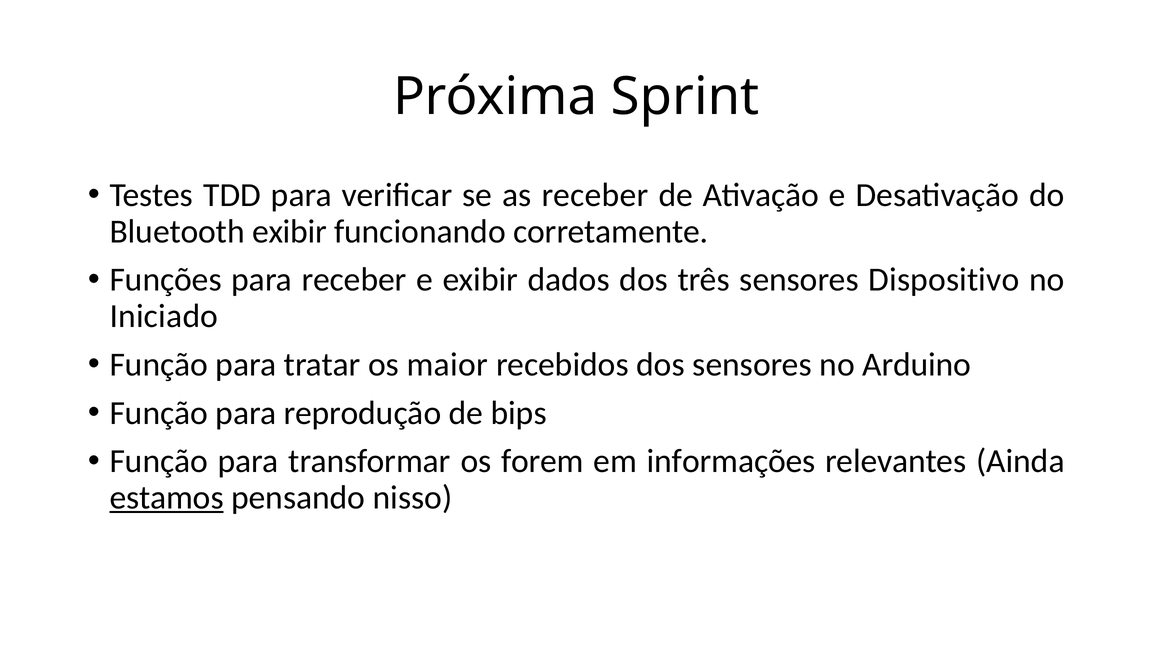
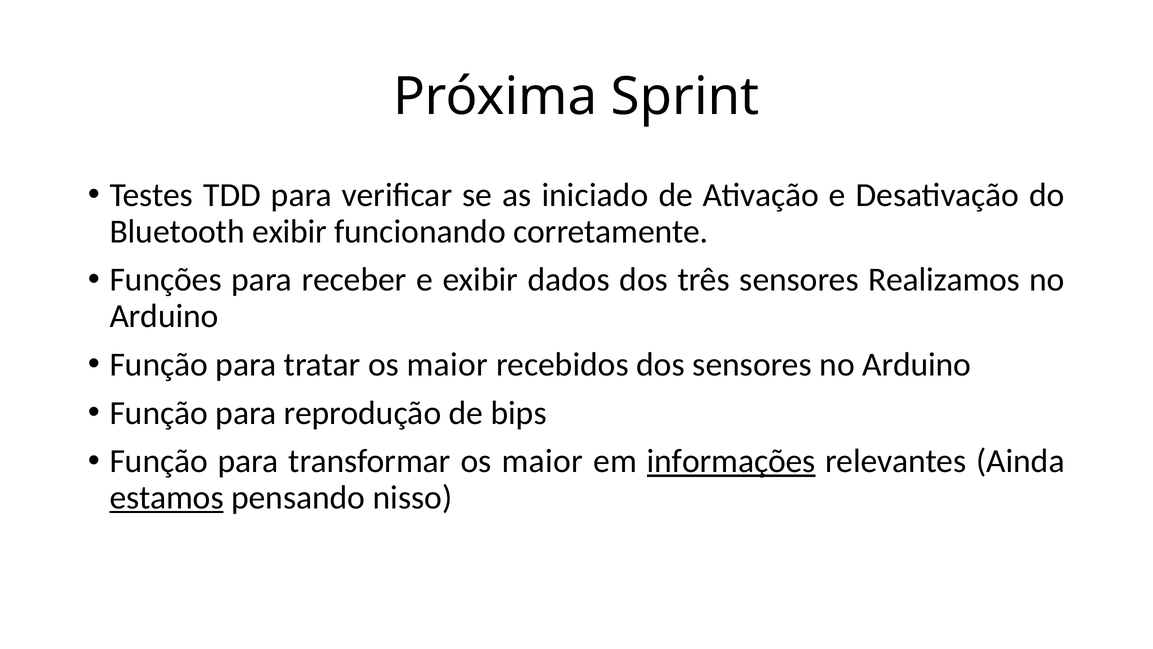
as receber: receber -> iniciado (595, 195)
Dispositivo: Dispositivo -> Realizamos (944, 280)
Iniciado: Iniciado -> Arduino (164, 316)
transformar os forem: forem -> maior (542, 461)
informações underline: none -> present (731, 461)
